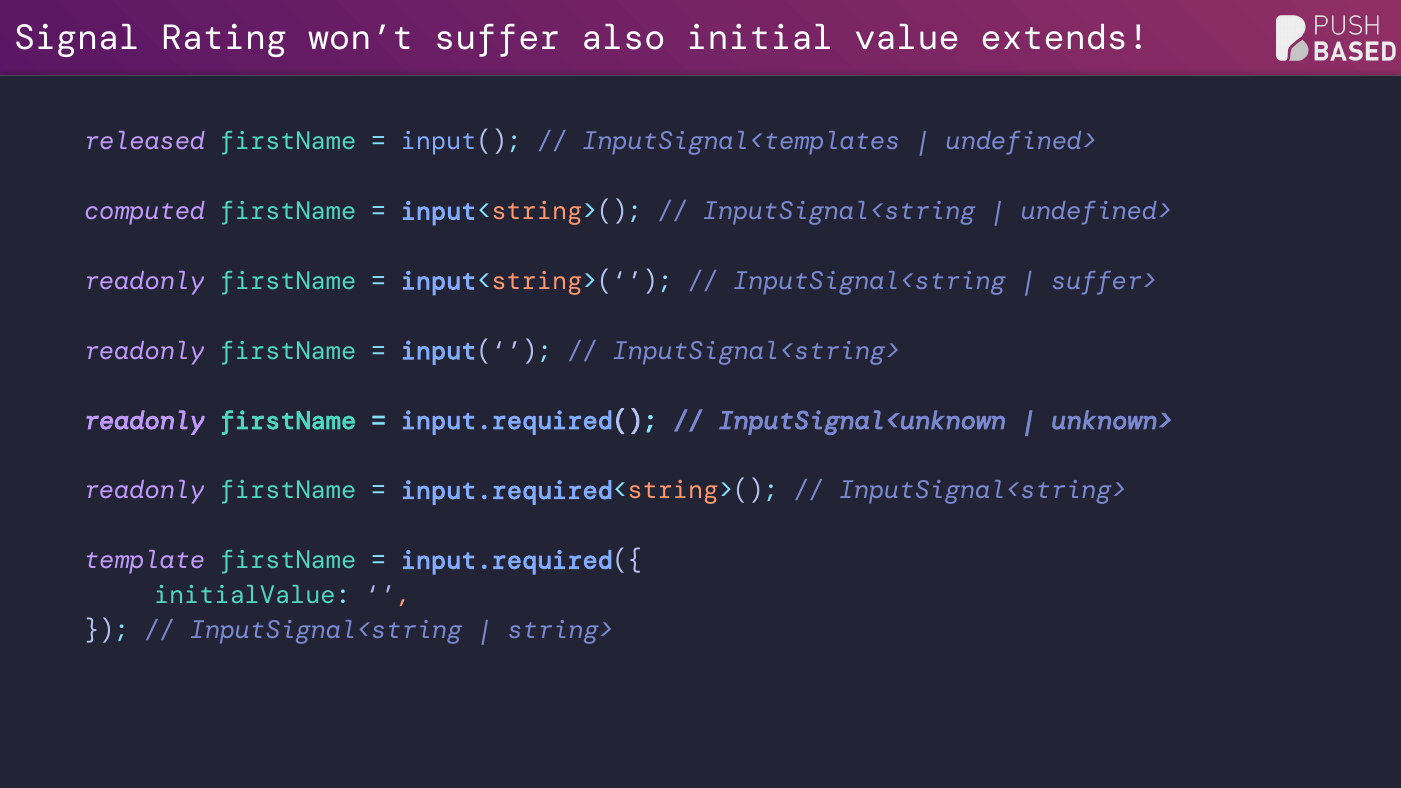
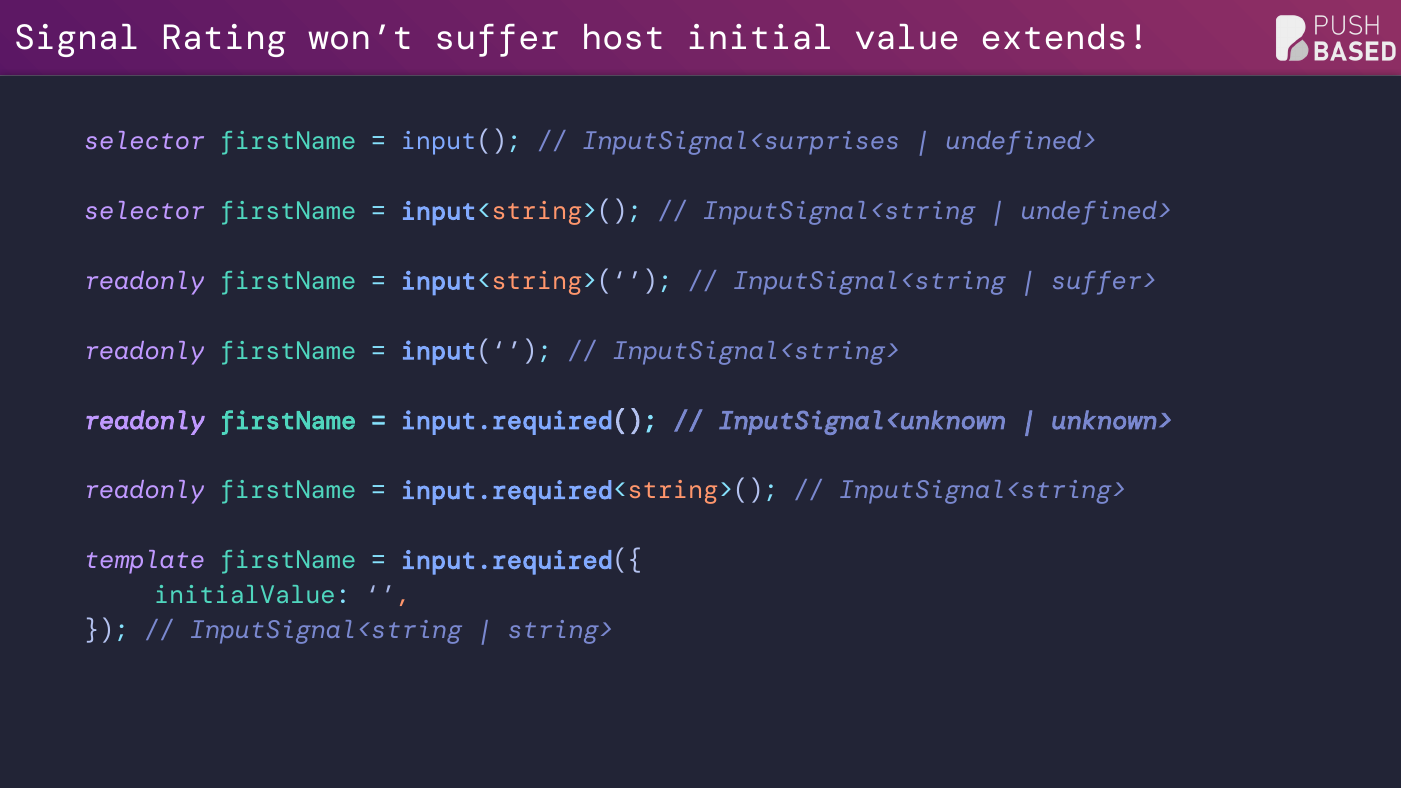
also: also -> host (623, 37)
released: released -> selector (145, 141)
InputSignal<templates: InputSignal<templates -> InputSignal<surprises (741, 141)
computed: computed -> selector (145, 211)
